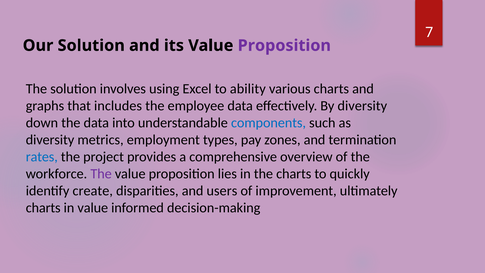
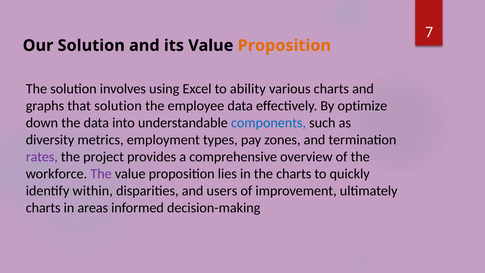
Proposition colour: purple -> orange (284, 45)
that includes: includes -> solution (118, 106)
By diversity: diversity -> optimize (362, 106)
rates colour: blue -> purple (42, 157)
create: create -> within (93, 191)
in value: value -> areas (93, 208)
